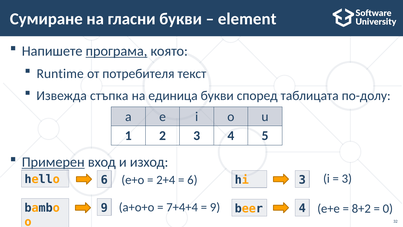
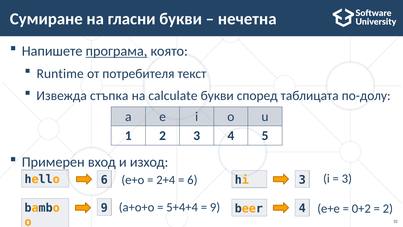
element: element -> нечетна (247, 19)
единица: единица -> calculate (173, 96)
Примерен underline: present -> none (53, 162)
7+4+4: 7+4+4 -> 5+4+4 (182, 207)
8+2: 8+2 -> 0+2 (361, 208)
0: 0 -> 2 (388, 208)
